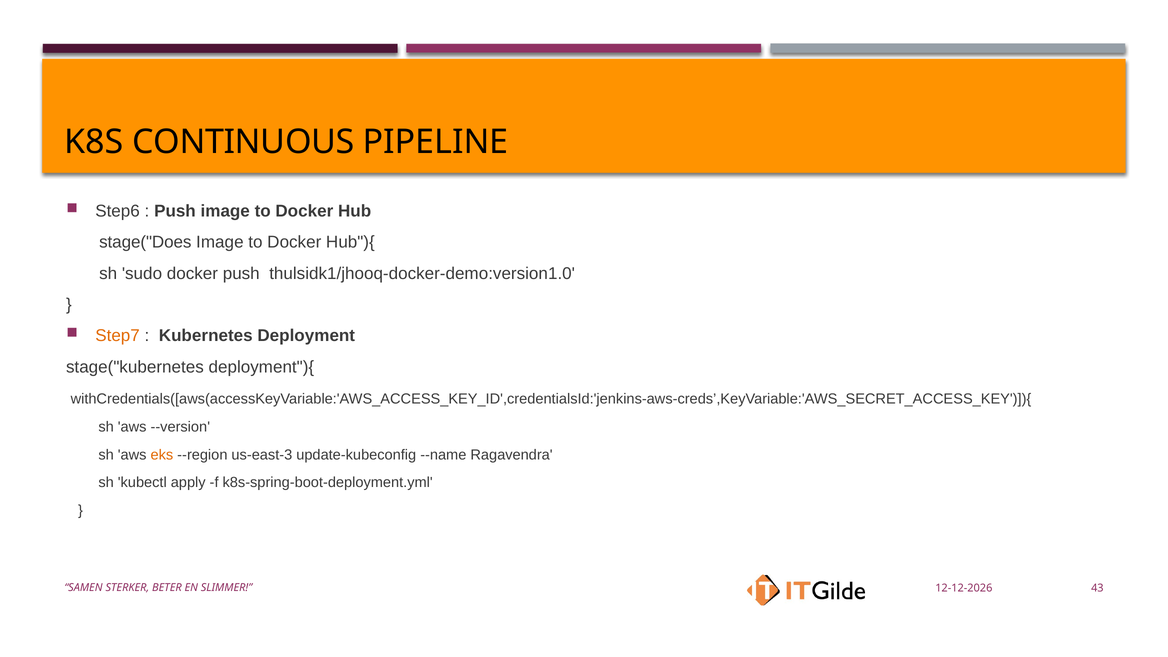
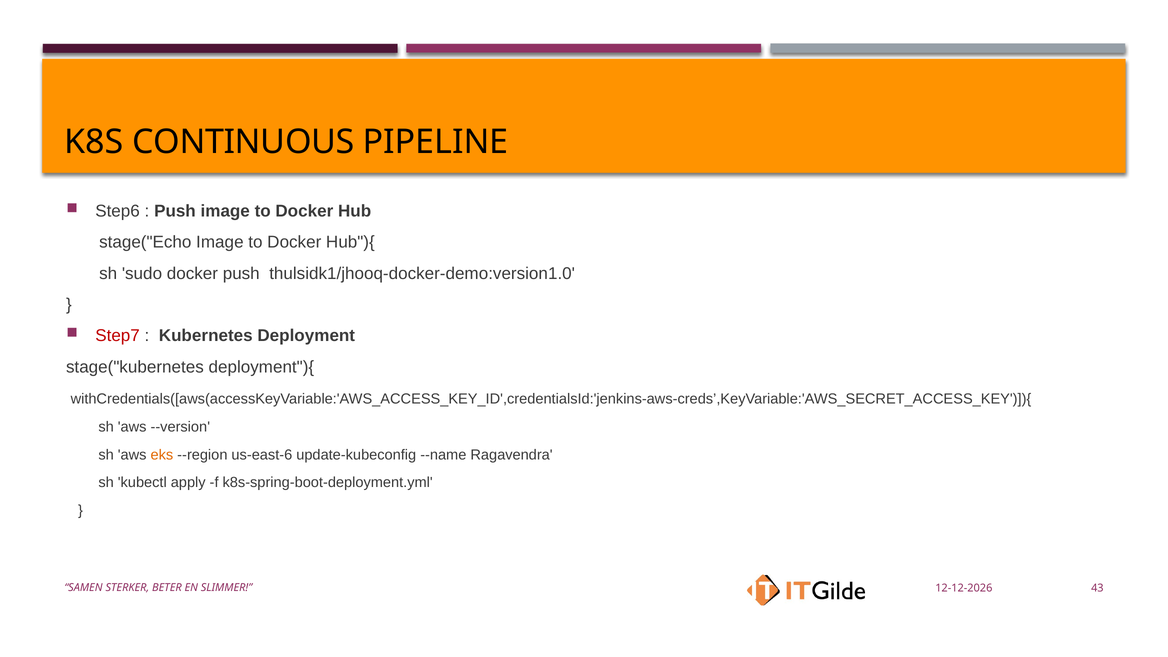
stage("Does: stage("Does -> stage("Echo (145, 242)
Step7 colour: orange -> red (118, 336)
us-east-3: us-east-3 -> us-east-6 (262, 455)
